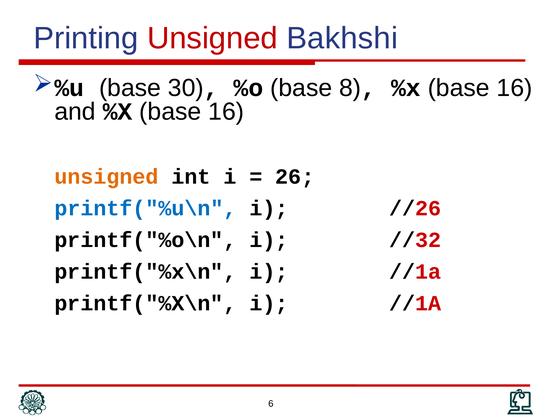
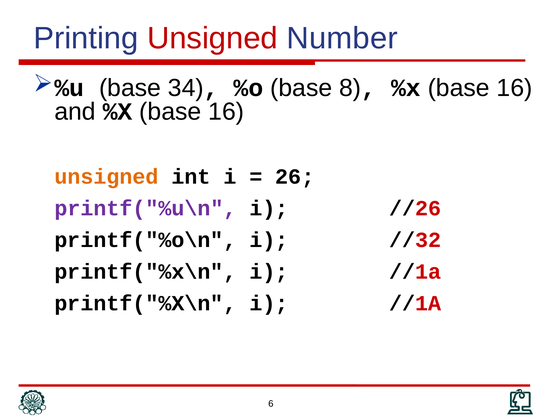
Bakhshi: Bakhshi -> Number (342, 38)
30: 30 -> 34 (186, 88)
printf("%u\n colour: blue -> purple (145, 209)
